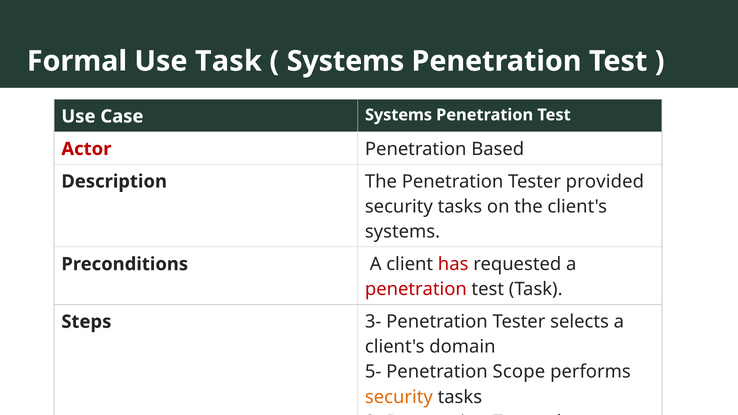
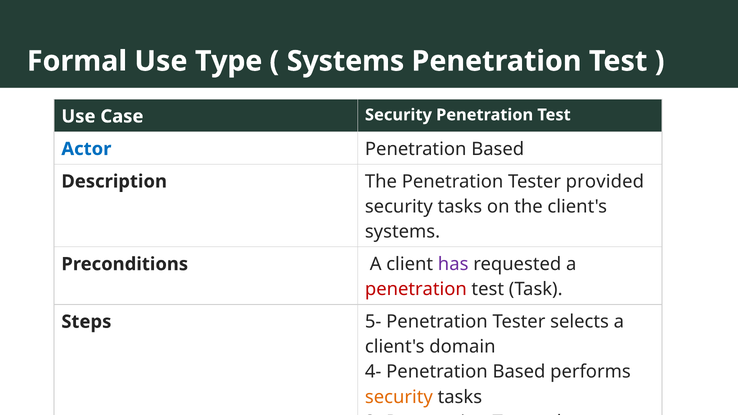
Use Task: Task -> Type (229, 61)
Case Systems: Systems -> Security (398, 115)
Actor colour: red -> blue (86, 149)
has colour: red -> purple (453, 264)
Steps 3-: 3- -> 5- (373, 322)
5-: 5- -> 4- (373, 372)
Scope: Scope -> Based (519, 372)
